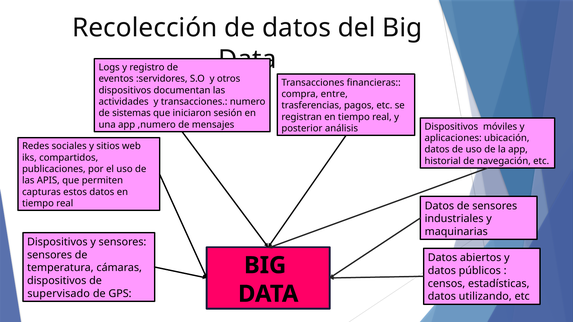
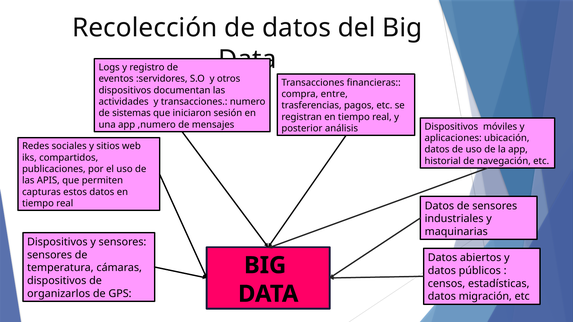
supervisado: supervisado -> organizarlos (59, 294)
utilizando: utilizando -> migración (485, 297)
